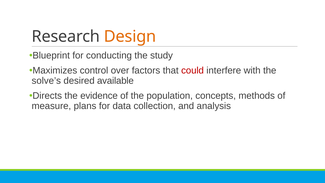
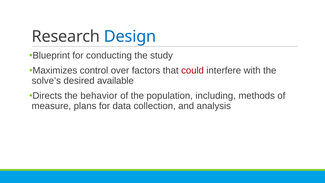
Design colour: orange -> blue (130, 36)
evidence: evidence -> behavior (99, 96)
concepts: concepts -> including (216, 96)
